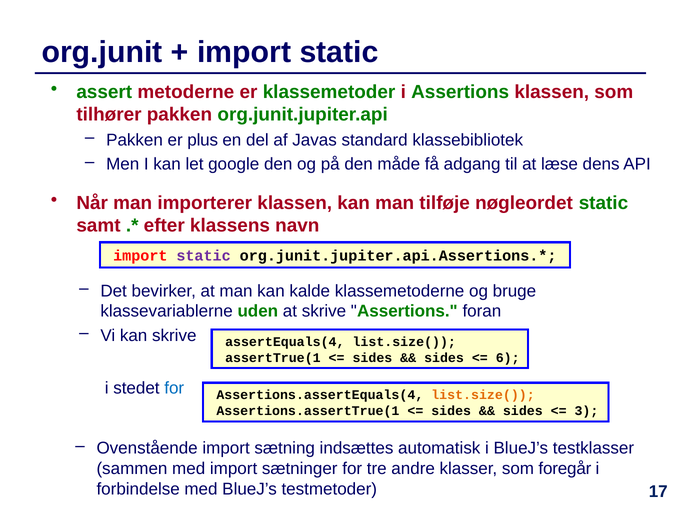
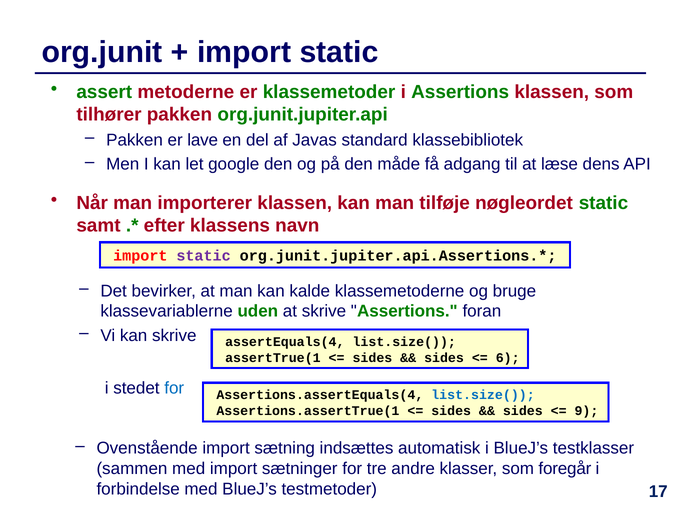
plus: plus -> lave (203, 140)
list.size( colour: orange -> blue (483, 395)
3: 3 -> 9 (586, 411)
